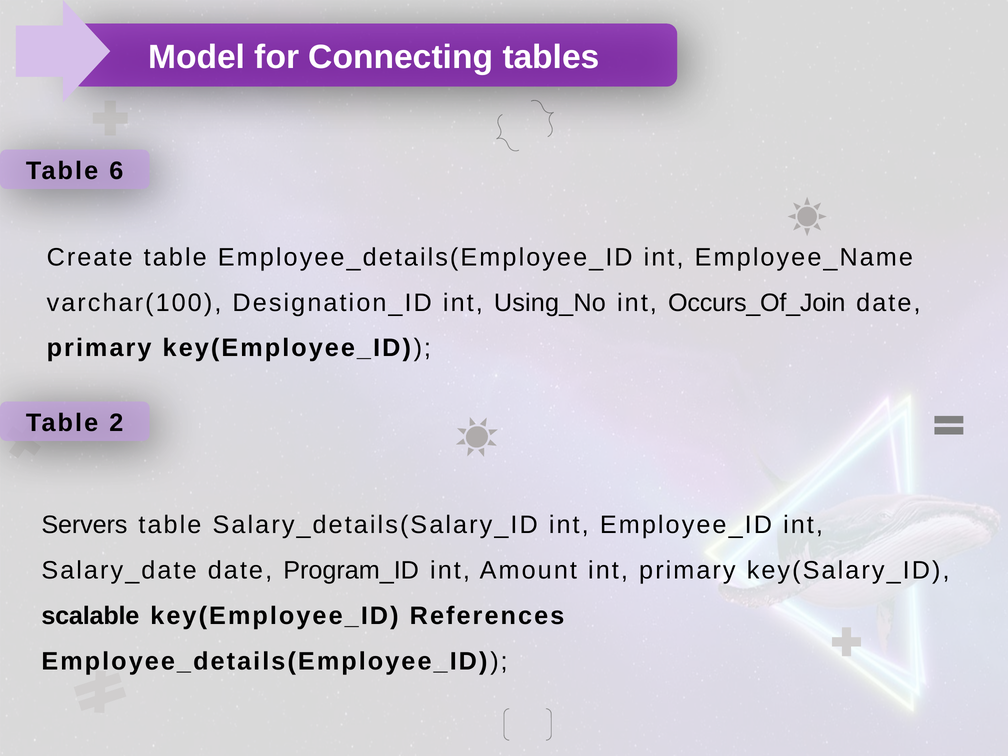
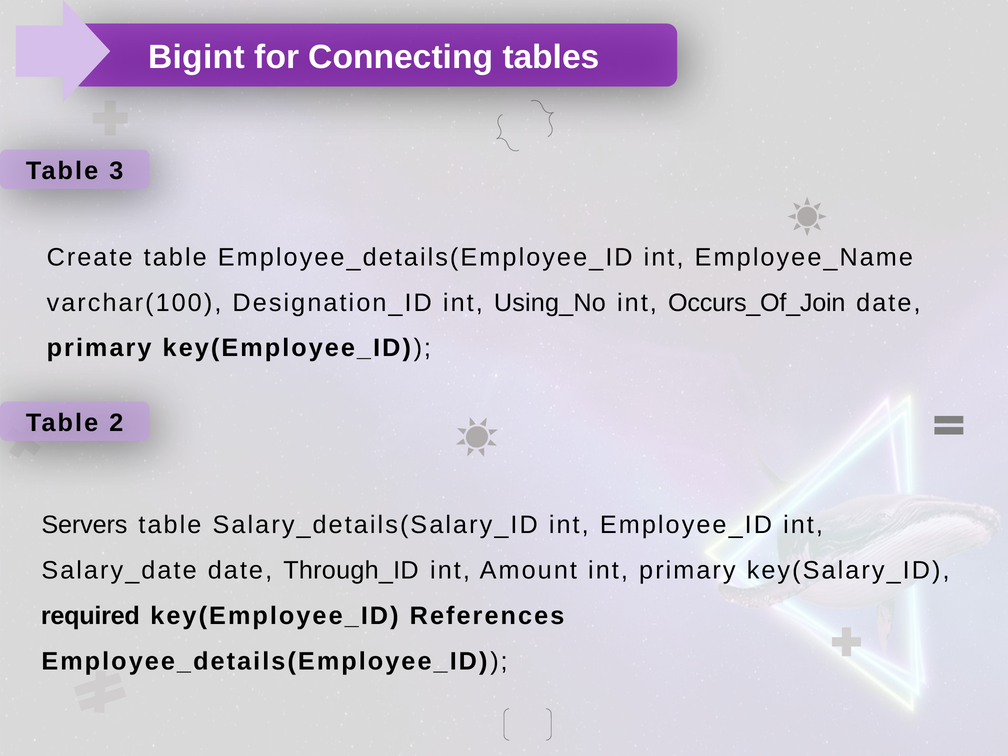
Model: Model -> Bigint (196, 57)
6: 6 -> 3 (116, 171)
Program_ID: Program_ID -> Through_ID (351, 571)
scalable: scalable -> required (90, 616)
